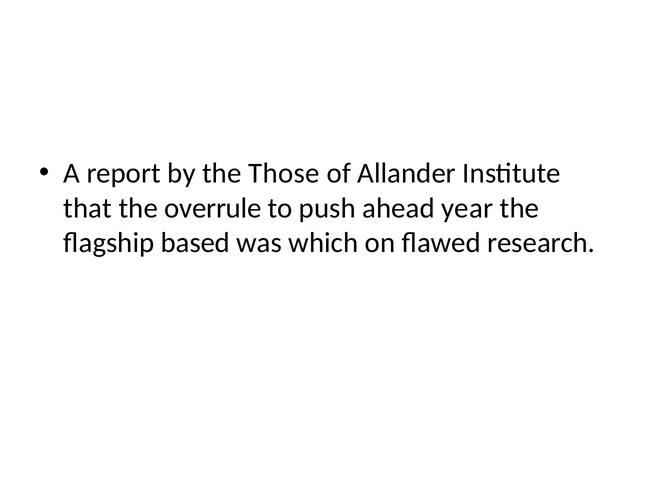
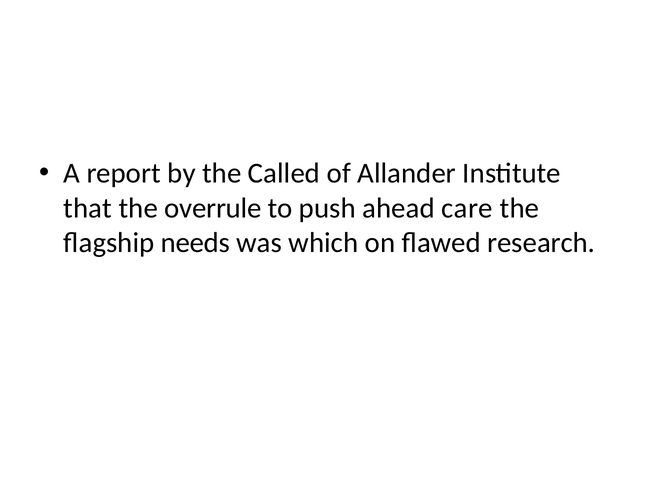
Those: Those -> Called (284, 174)
year: year -> care (467, 208)
based: based -> needs (196, 243)
